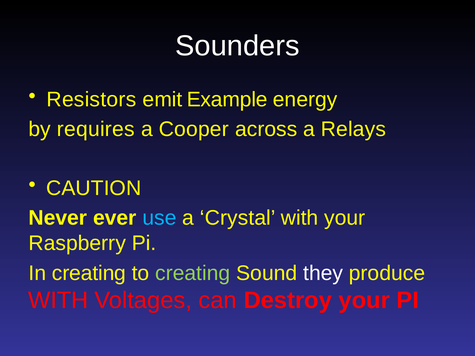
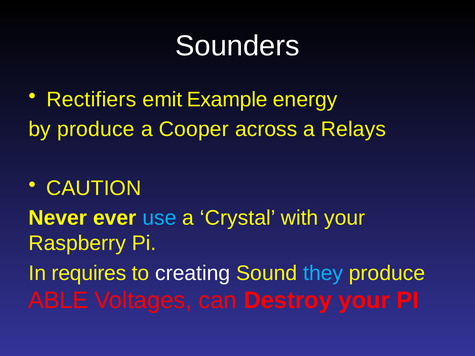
Resistors: Resistors -> Rectifiers (91, 100)
by requires: requires -> produce (96, 129)
In creating: creating -> requires (89, 273)
creating colour: light green -> white (193, 273)
they colour: white -> light blue (323, 273)
WITH: WITH -> ABLE (58, 300)
